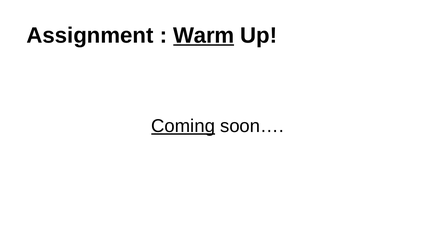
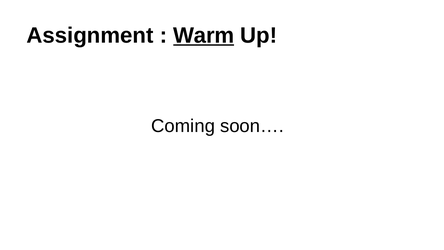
Coming underline: present -> none (183, 126)
